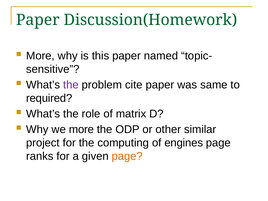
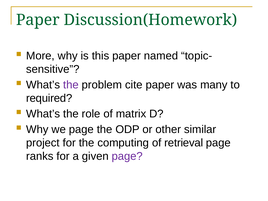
same: same -> many (214, 85)
we more: more -> page (81, 129)
engines: engines -> retrieval (184, 143)
page colour: orange -> purple (127, 156)
